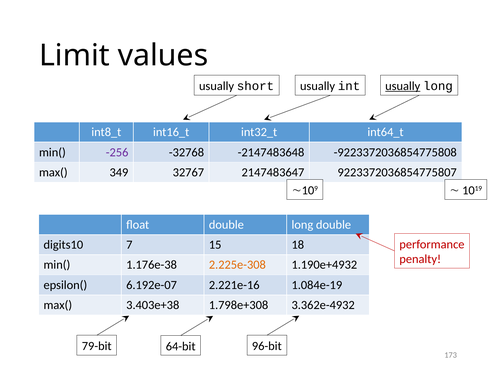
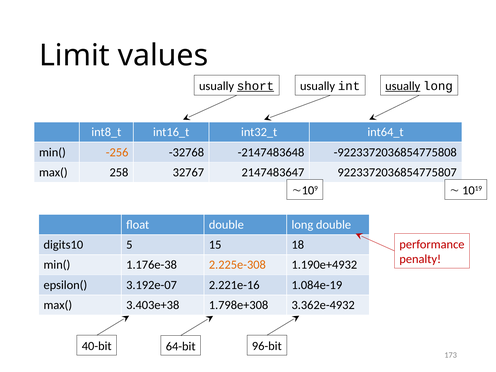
short underline: none -> present (255, 86)
-256 colour: purple -> orange (117, 152)
349: 349 -> 258 (119, 172)
7: 7 -> 5 (129, 245)
6.192e-07: 6.192e-07 -> 3.192e-07 (152, 285)
79-bit: 79-bit -> 40-bit (97, 346)
